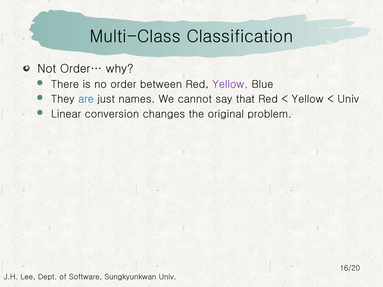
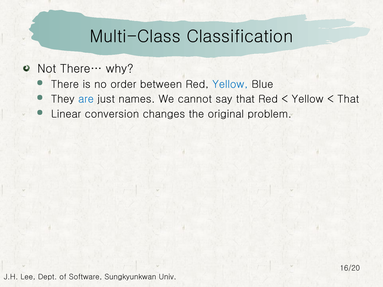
Order…: Order… -> There… (81, 69)
Yellow colour: purple -> blue (230, 84)
Univ: Univ -> That (348, 99)
